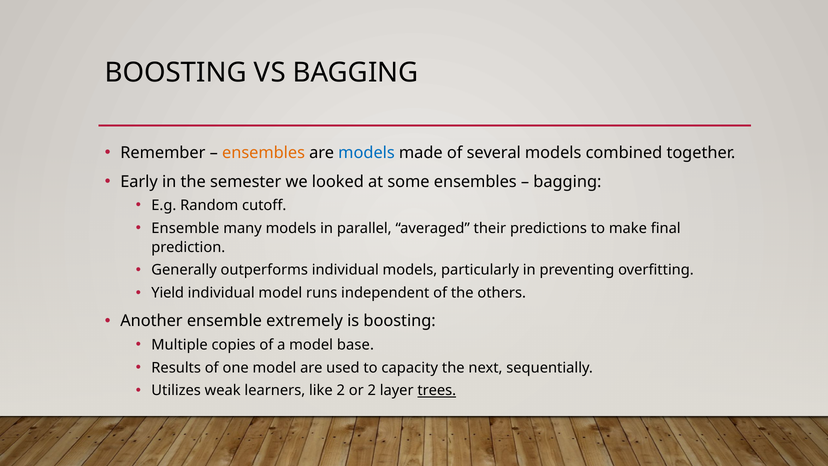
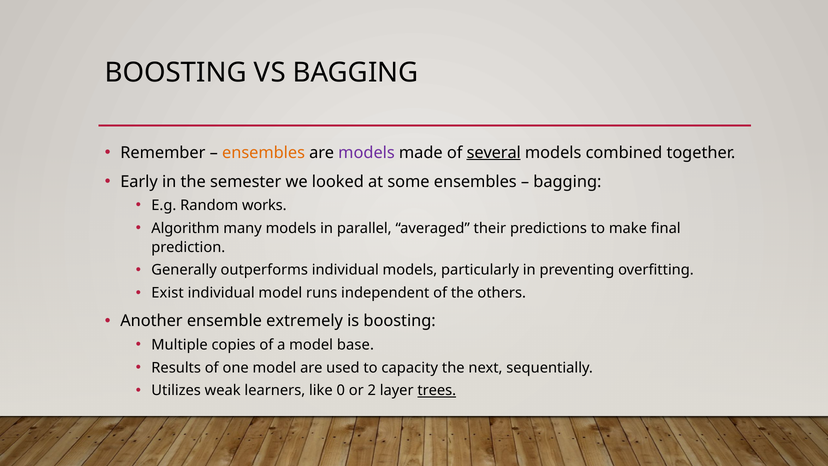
models colour: blue -> purple (367, 153)
several underline: none -> present (494, 153)
cutoff: cutoff -> works (264, 205)
Ensemble: Ensemble -> Algorithm (185, 228)
Yield: Yield -> Exist (168, 293)
like 2: 2 -> 0 (341, 390)
